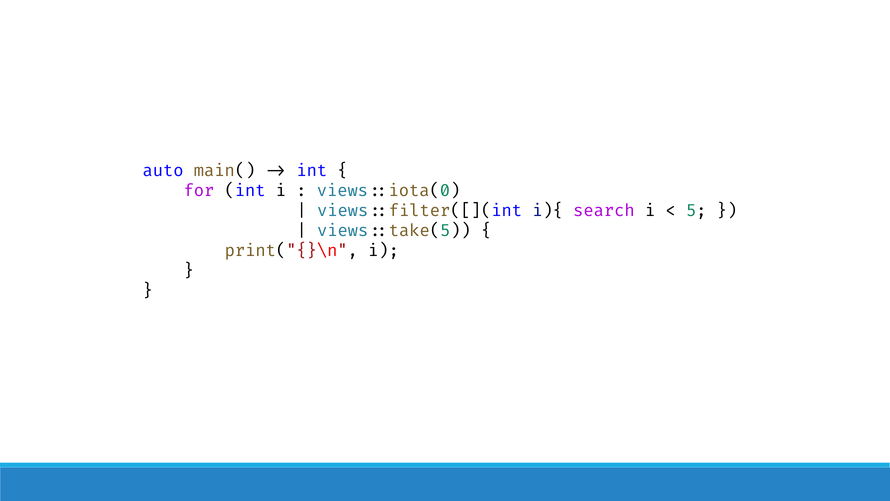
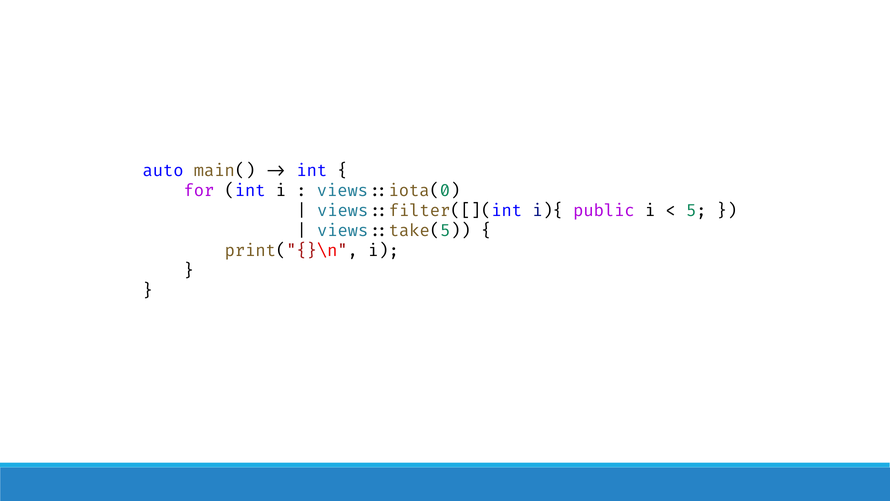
search: search -> public (604, 210)
